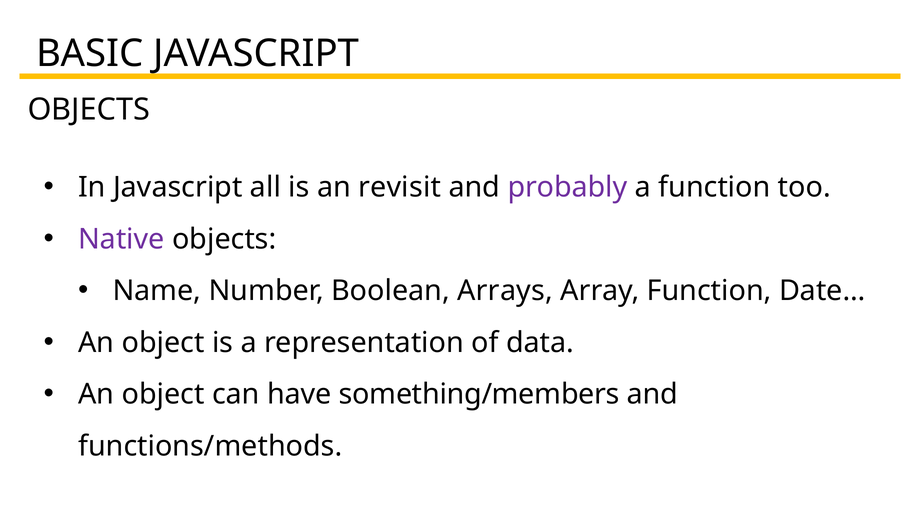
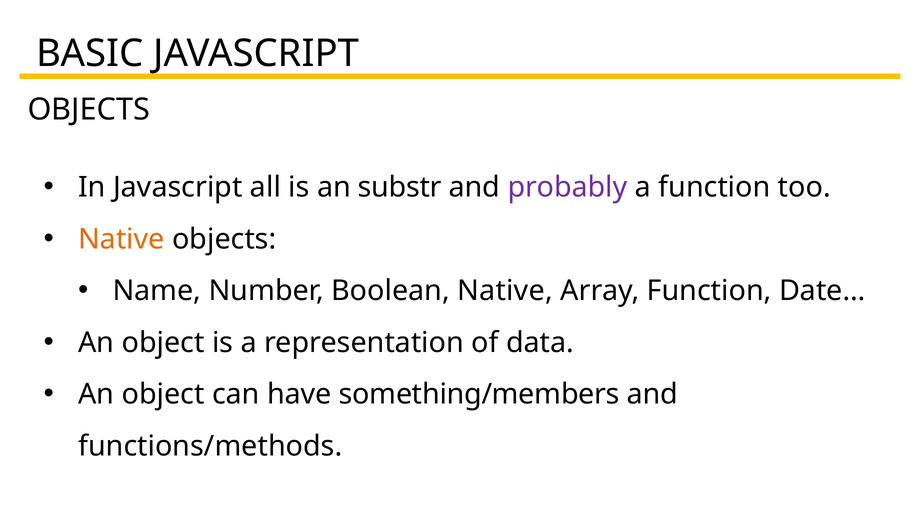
revisit: revisit -> substr (400, 187)
Native colour: purple -> orange (121, 239)
Boolean Arrays: Arrays -> Native (505, 291)
